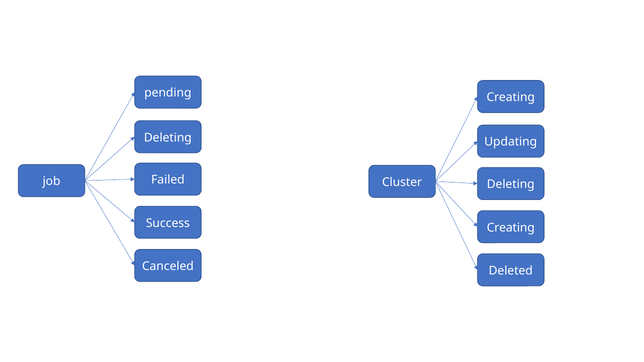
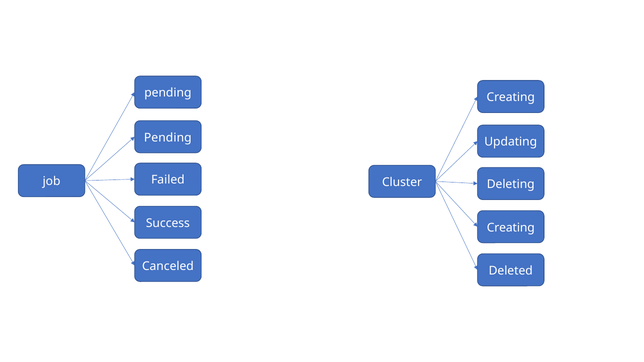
Deleting: Deleting -> Pending (168, 138)
